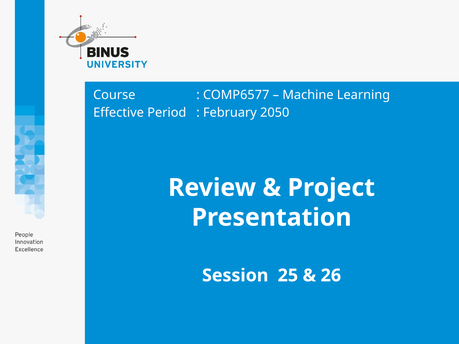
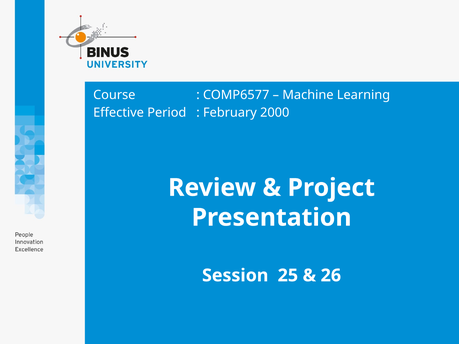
2050: 2050 -> 2000 (275, 113)
